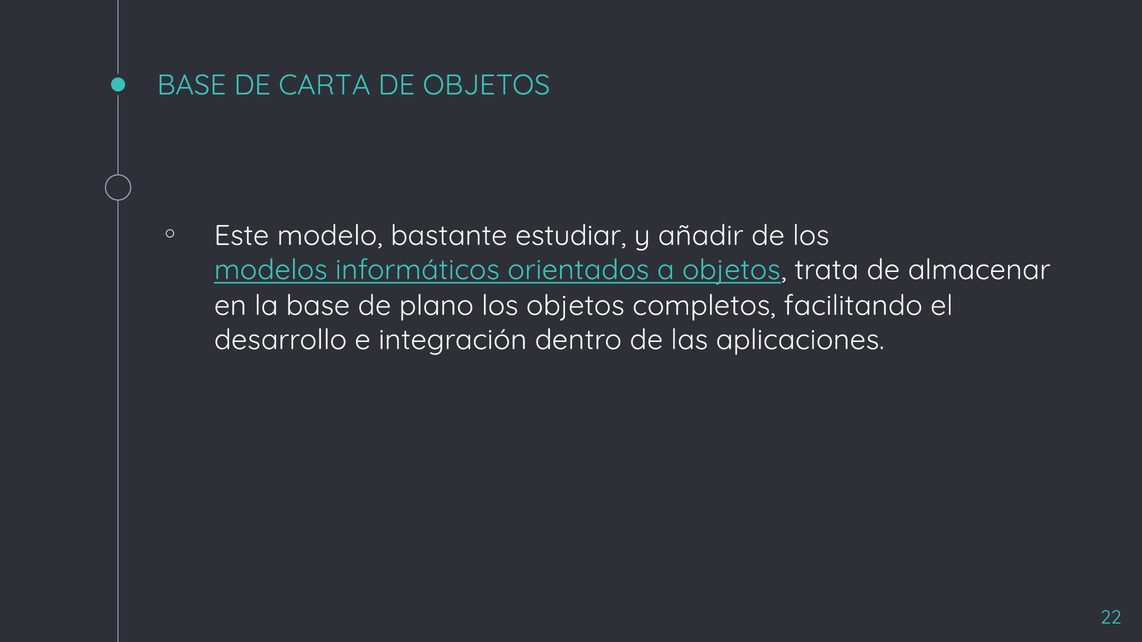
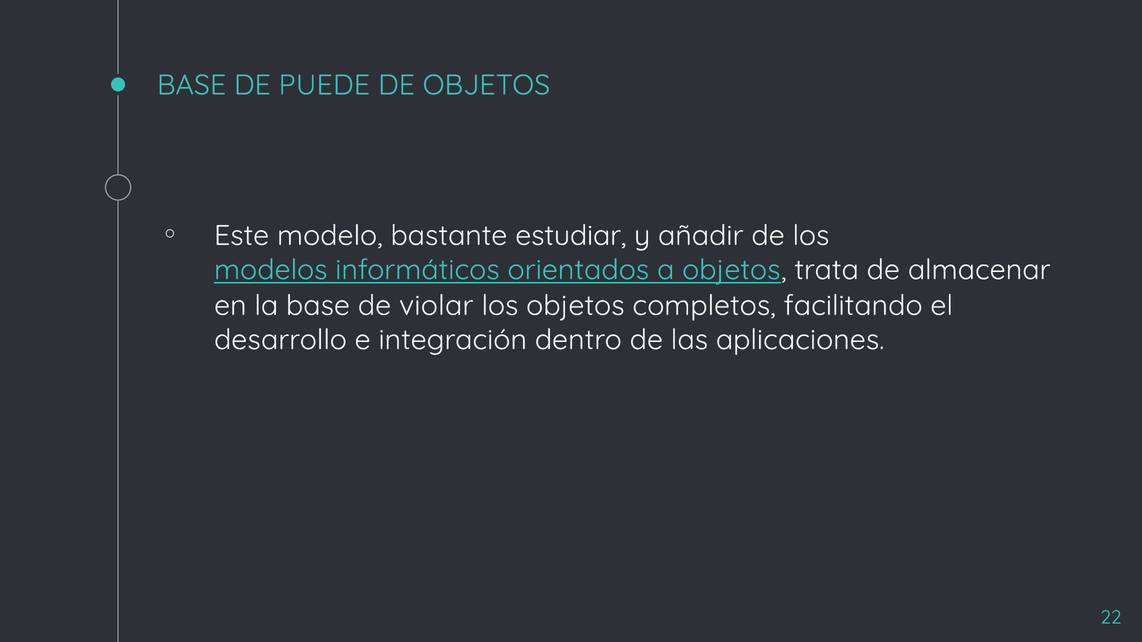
CARTA: CARTA -> PUEDE (324, 85)
plano: plano -> violar (436, 306)
